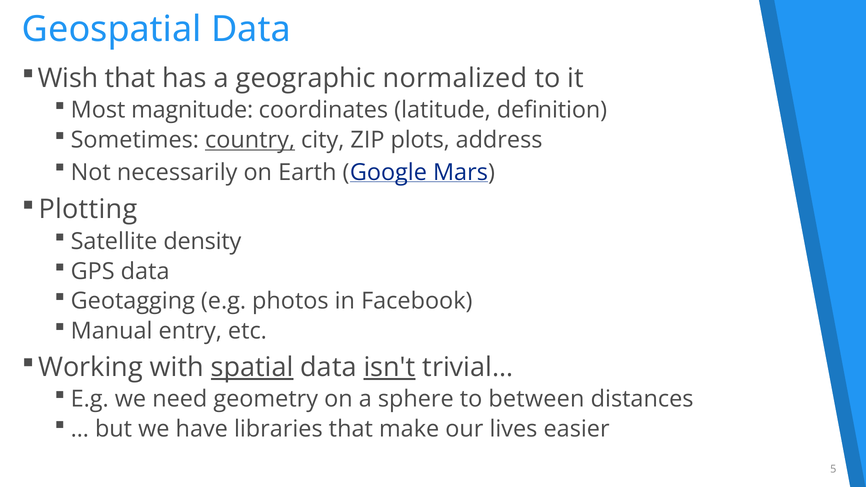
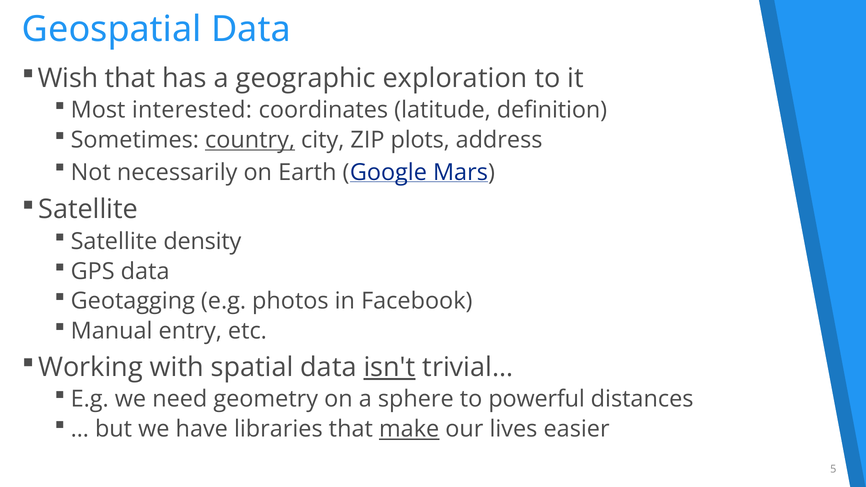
normalized: normalized -> exploration (455, 78)
magnitude: magnitude -> interested (192, 110)
Plotting: Plotting -> Satellite (88, 210)
spatial underline: present -> none (252, 367)
between: between -> powerful (537, 399)
make underline: none -> present (409, 429)
